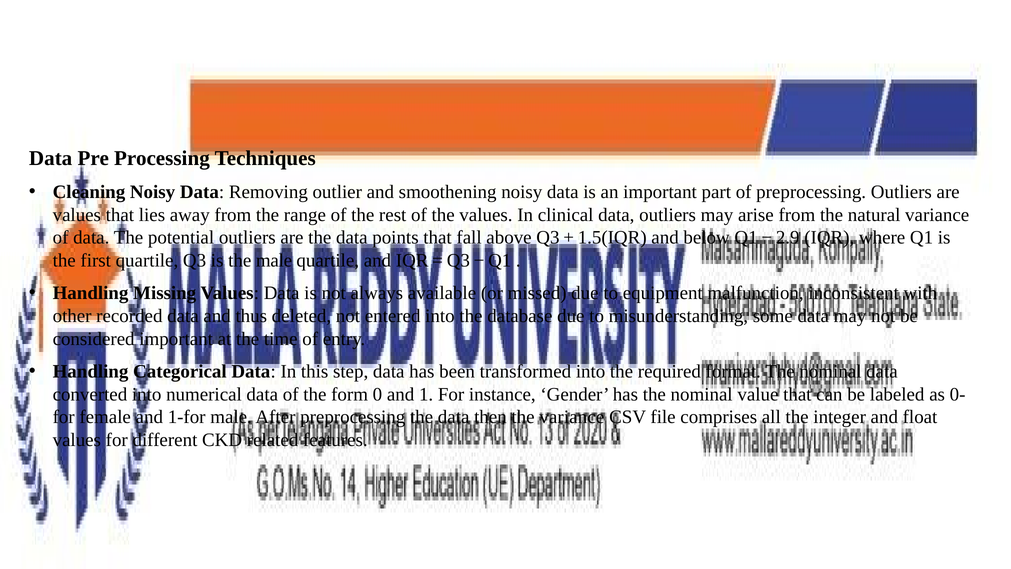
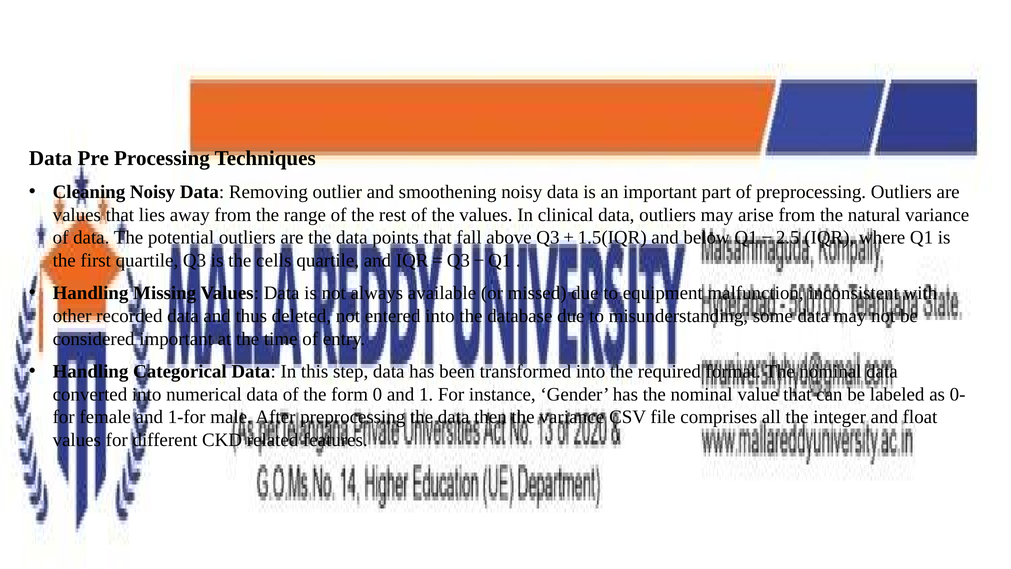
2.9: 2.9 -> 2.5 (788, 237)
the male: male -> cells (274, 260)
